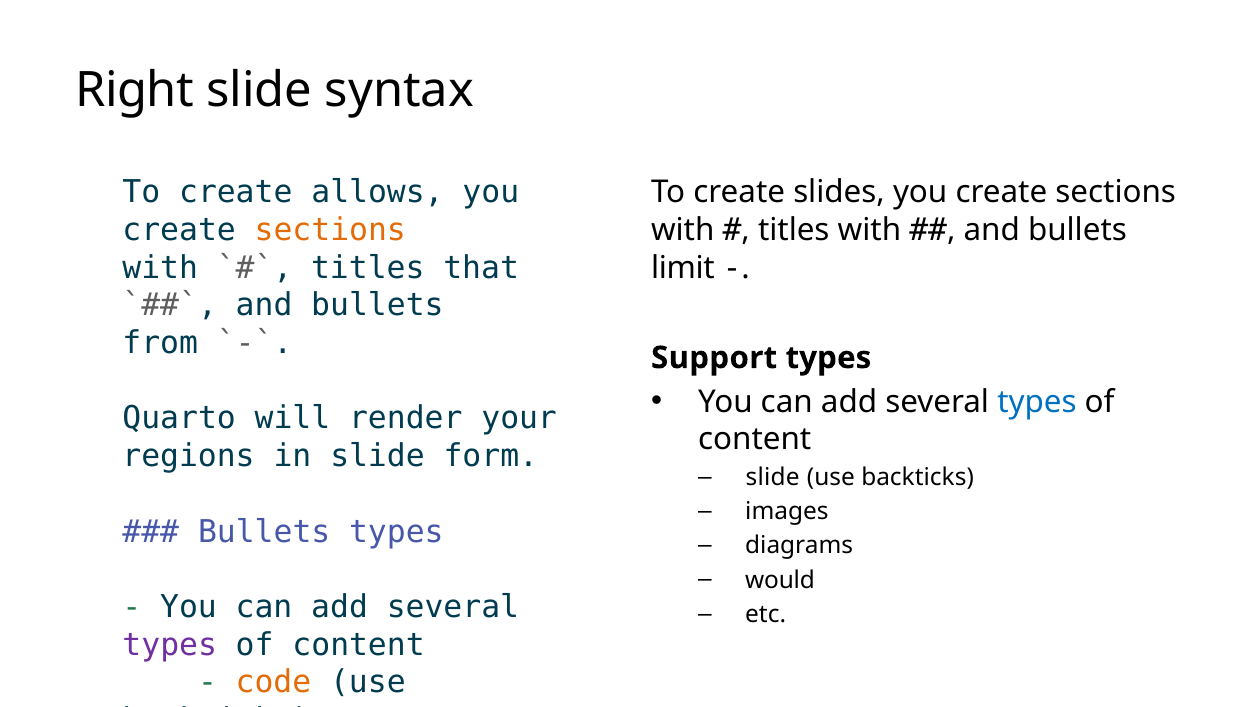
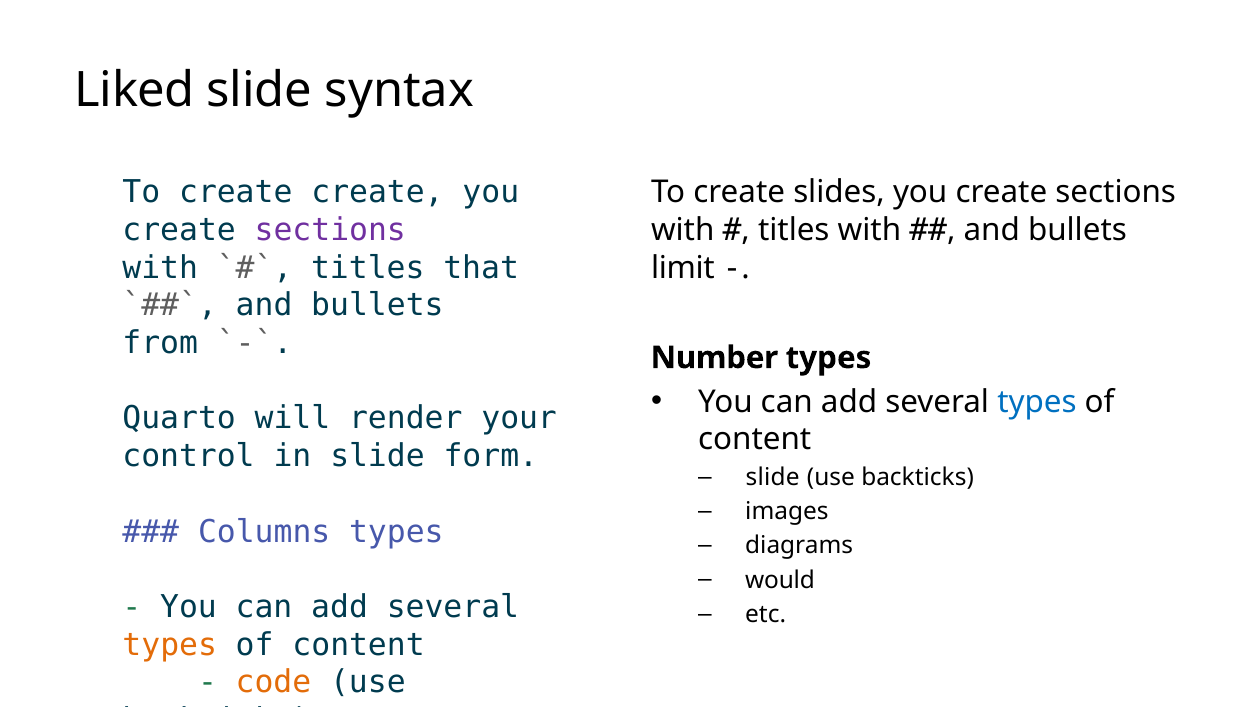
Right: Right -> Liked (135, 91)
create allows: allows -> create (377, 192)
sections colour: orange -> purple (330, 230)
Support: Support -> Number (714, 358)
regions: regions -> control (189, 456)
Bullets: Bullets -> Columns (264, 531)
types colour: purple -> orange (170, 644)
